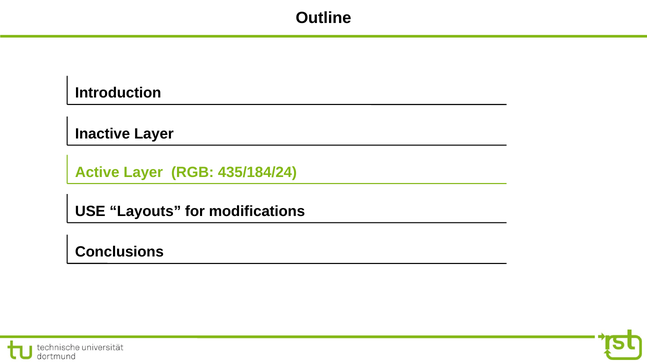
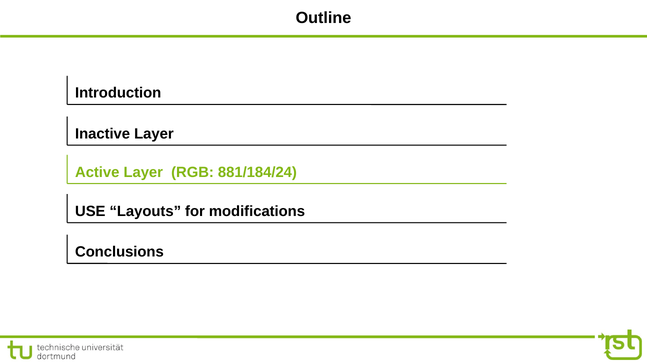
435/184/24: 435/184/24 -> 881/184/24 (257, 172)
